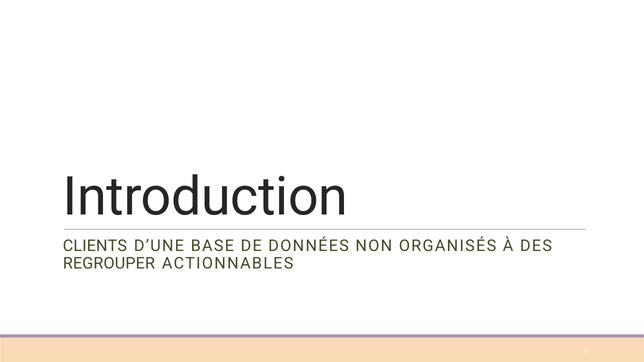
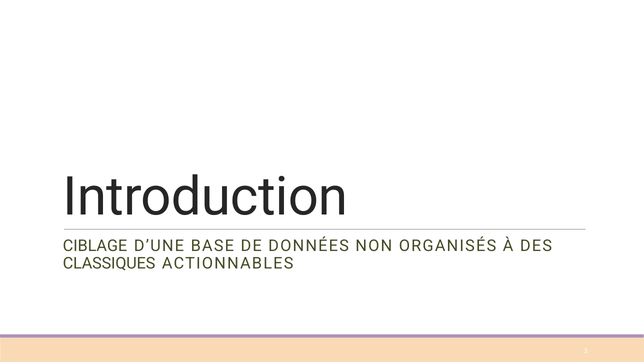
CLIENTS: CLIENTS -> CIBLAGE (95, 246)
REGROUPER: REGROUPER -> CLASSIQUES (109, 264)
